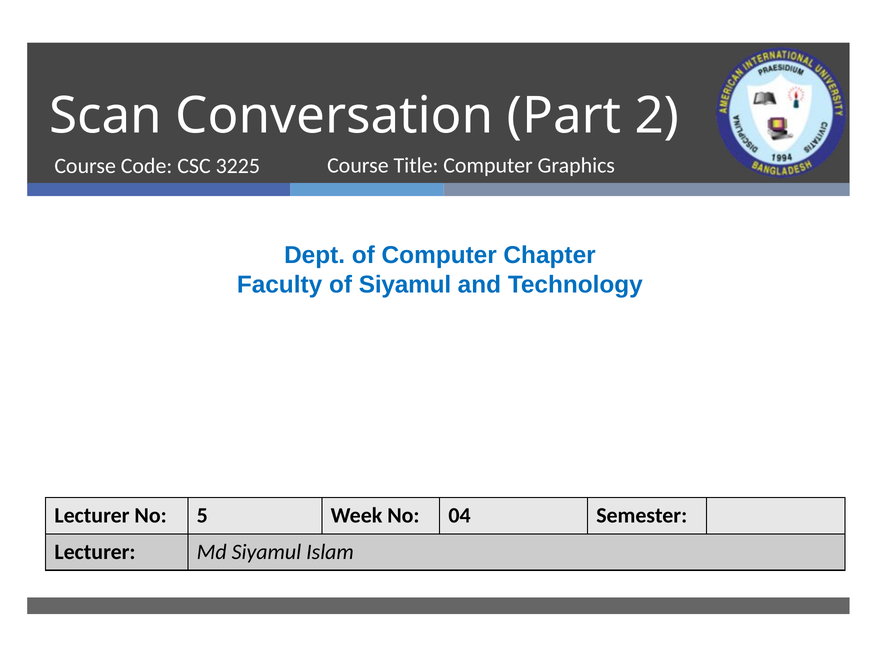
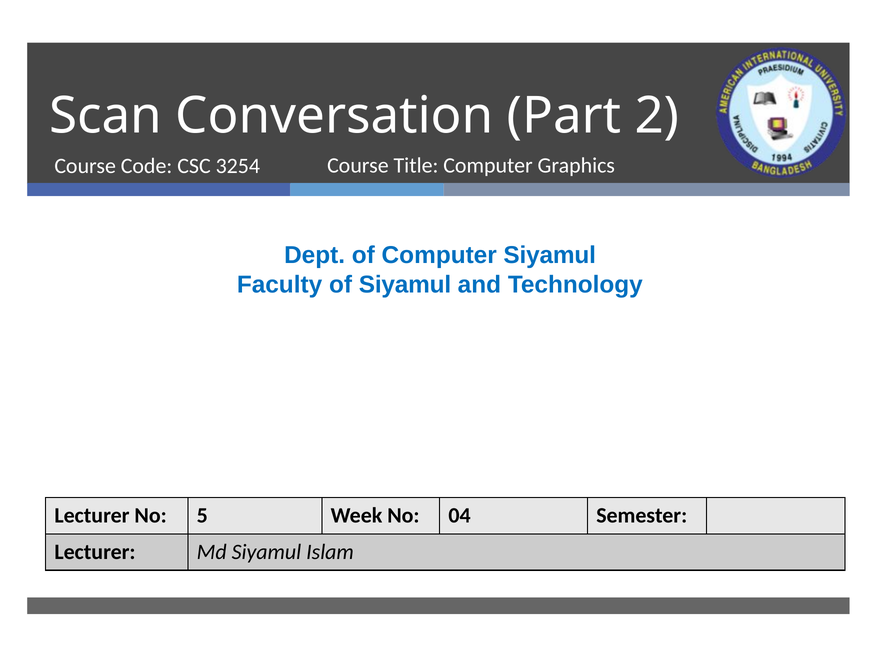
3225: 3225 -> 3254 (238, 166)
Computer Chapter: Chapter -> Siyamul (550, 255)
